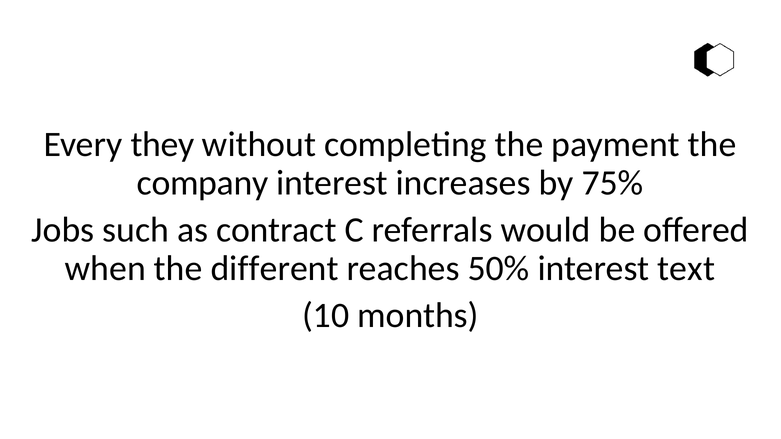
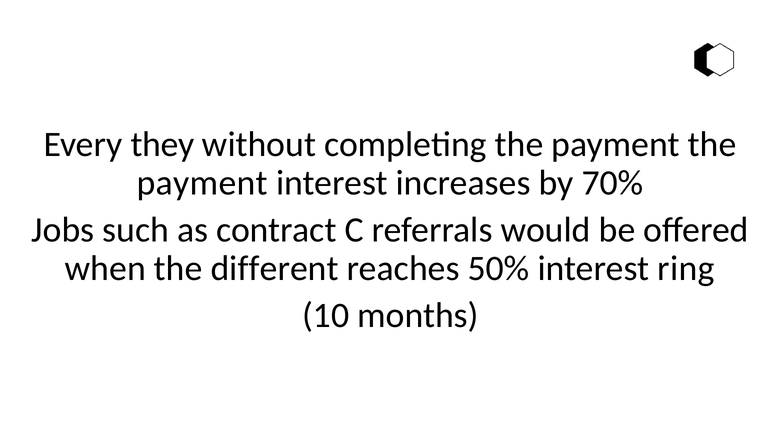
company: company -> payment (202, 183)
75%: 75% -> 70% (612, 183)
text: text -> ring (686, 269)
